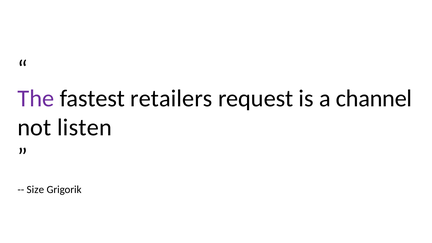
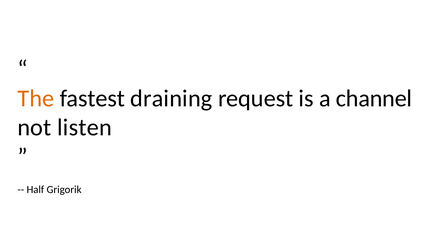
The colour: purple -> orange (36, 98)
retailers: retailers -> draining (171, 98)
Size: Size -> Half (35, 190)
